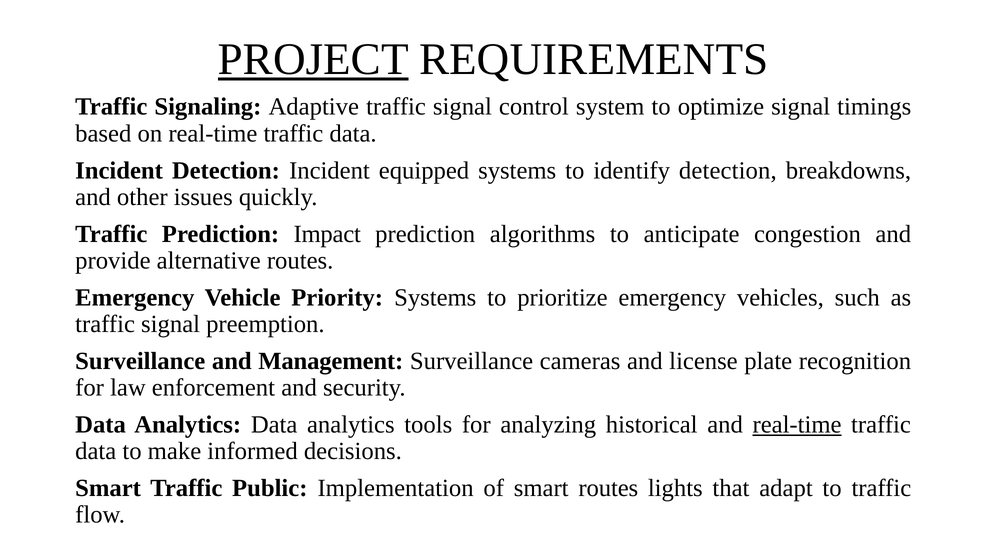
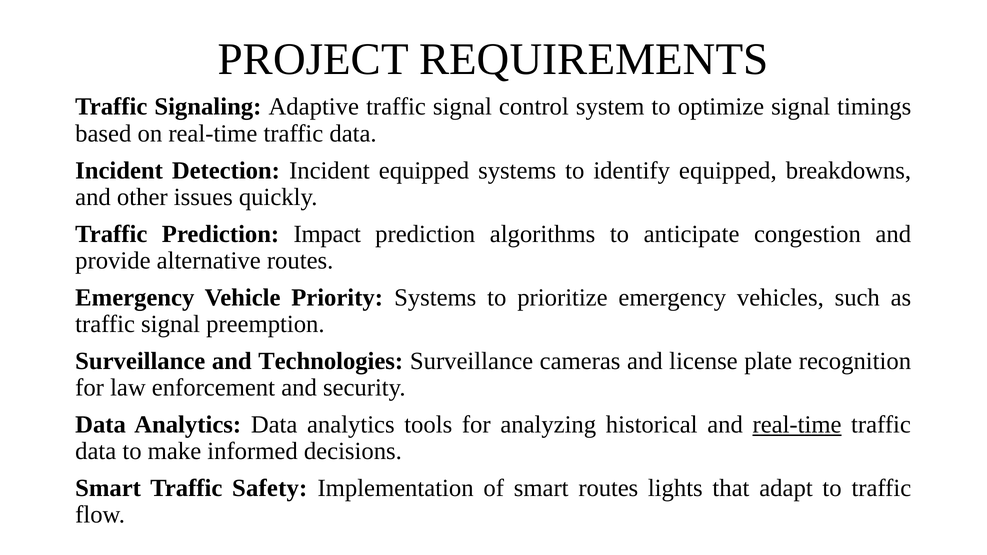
PROJECT underline: present -> none (313, 59)
identify detection: detection -> equipped (728, 170)
Management: Management -> Technologies (331, 361)
Public: Public -> Safety (270, 488)
